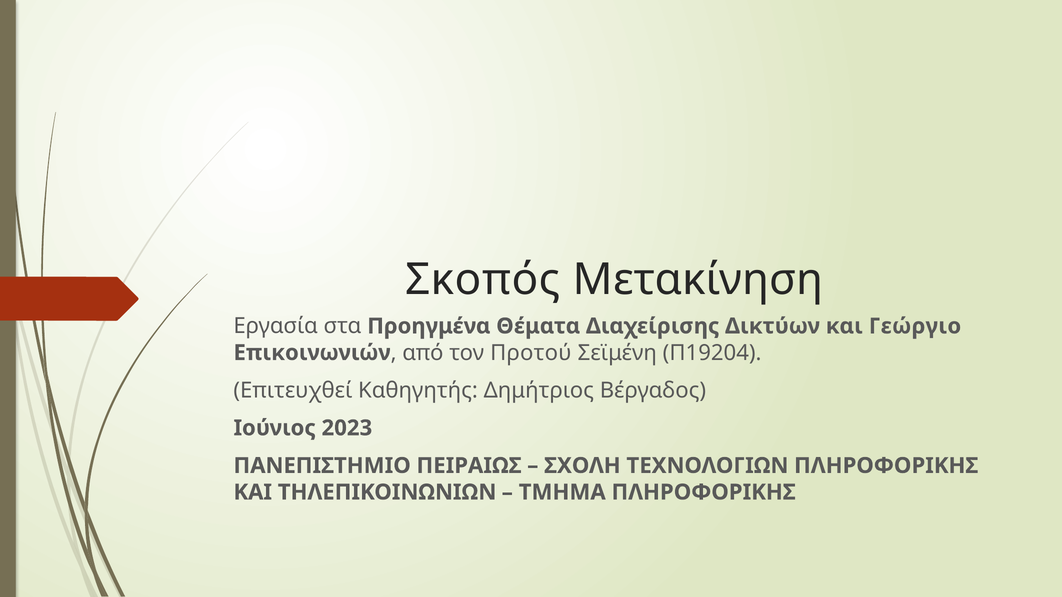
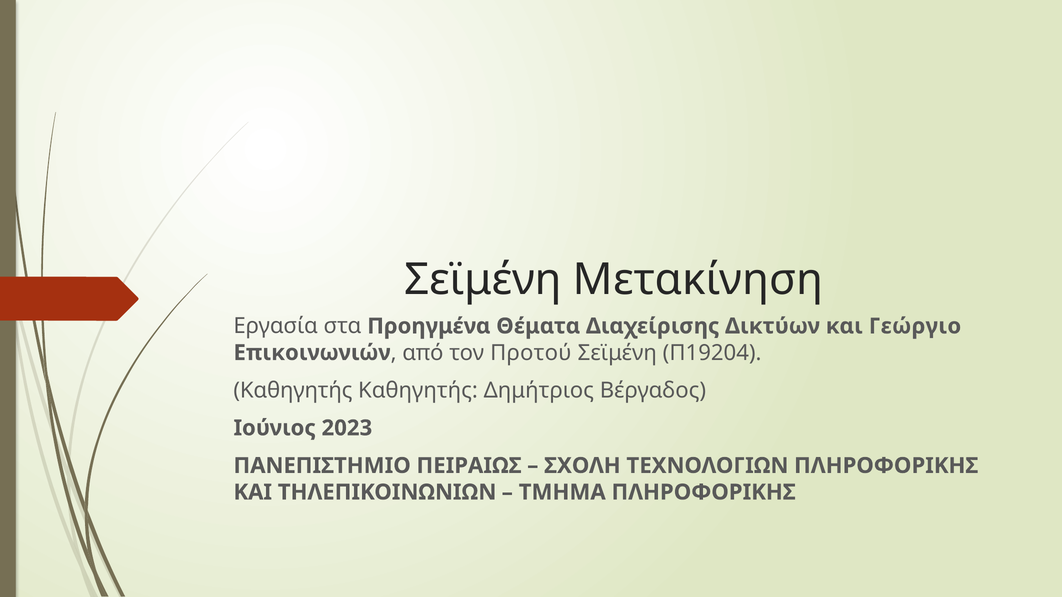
Σκοπός: Σκοπός -> Σεϊμένη (483, 280)
Επιτευχθεί: Επιτευχθεί -> Καθηγητής (293, 391)
